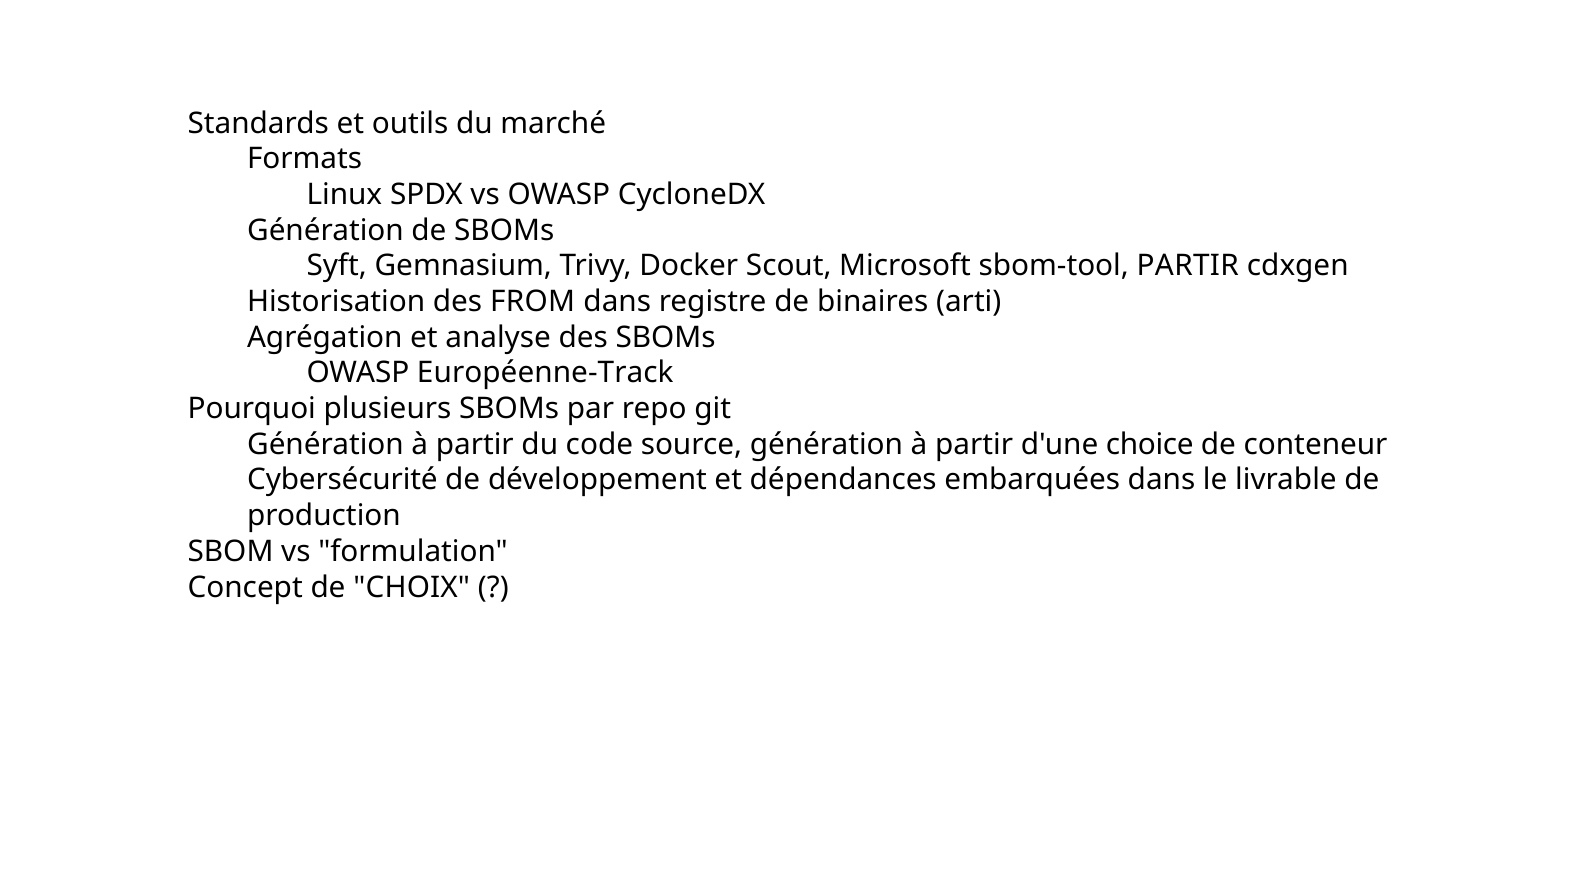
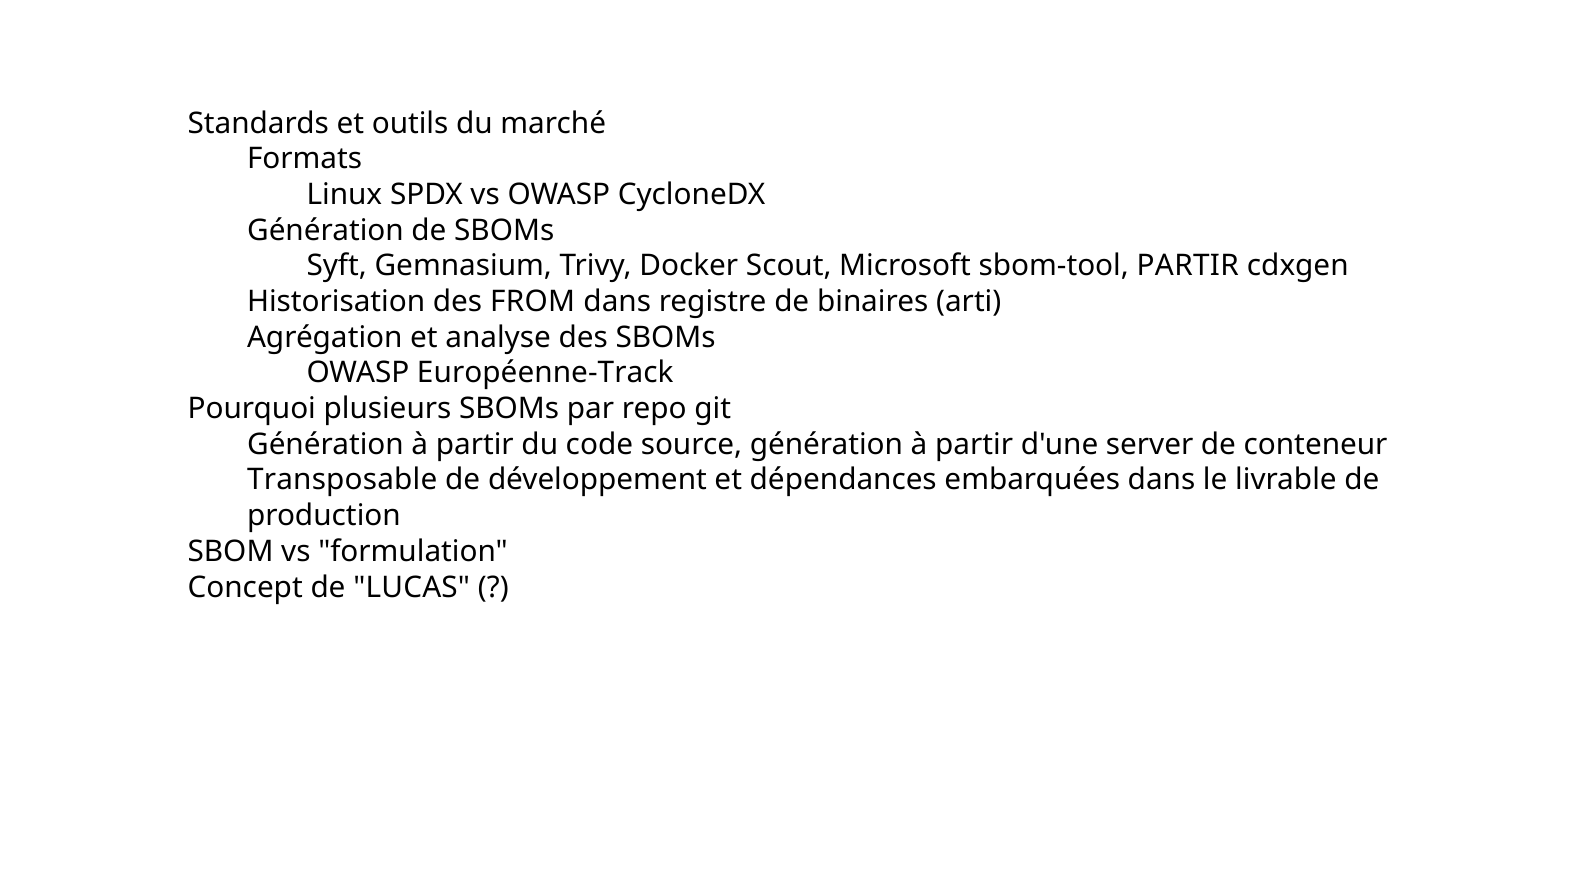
choice: choice -> server (1150, 445)
Cybersécurité: Cybersécurité -> Transposable (342, 480)
CHOIX: CHOIX -> LUCAS (412, 587)
